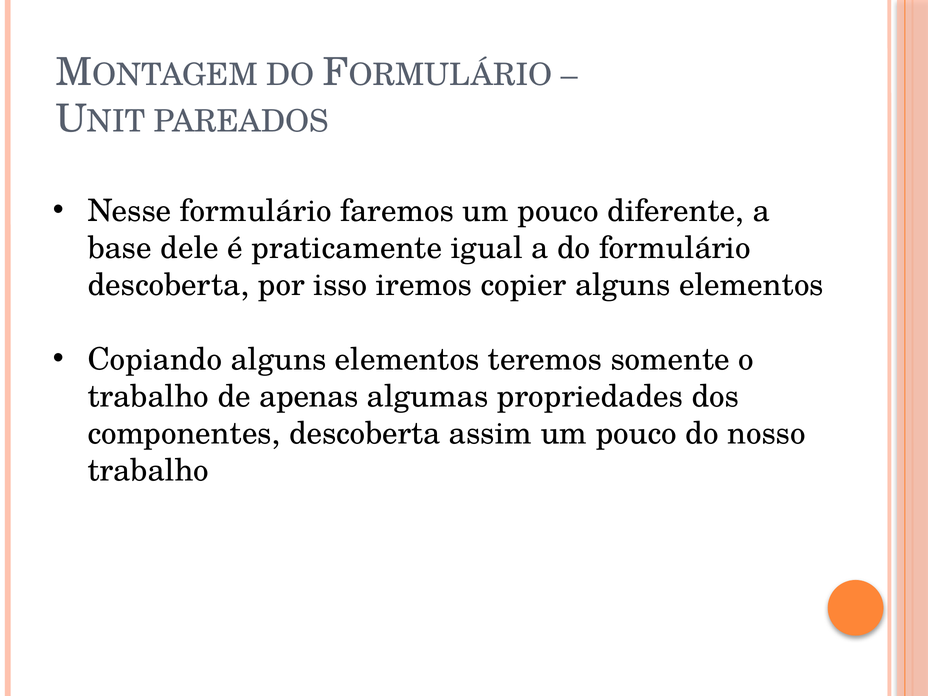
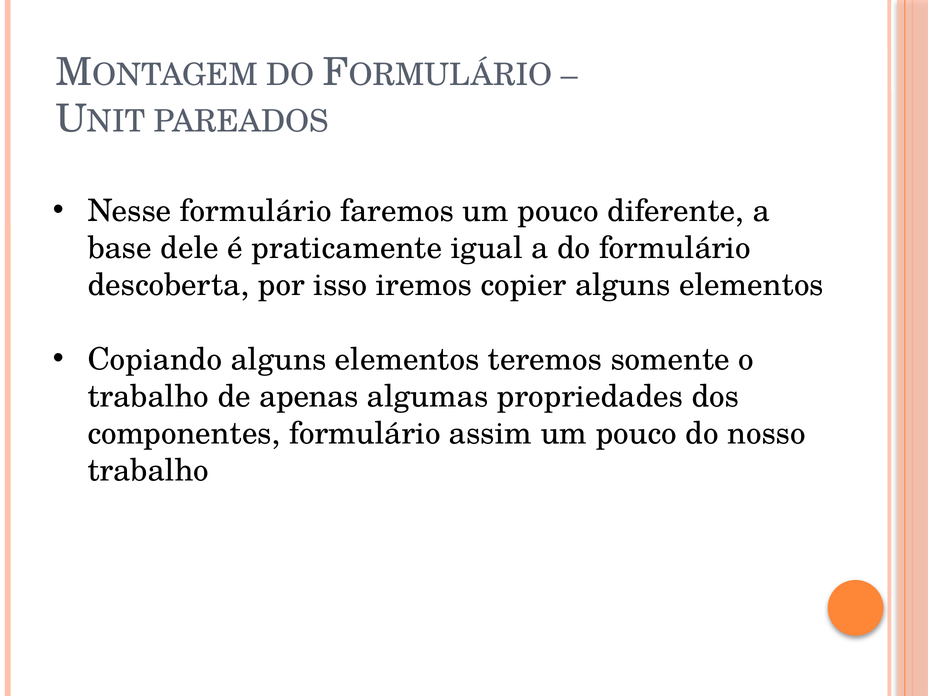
componentes descoberta: descoberta -> formulário (365, 434)
